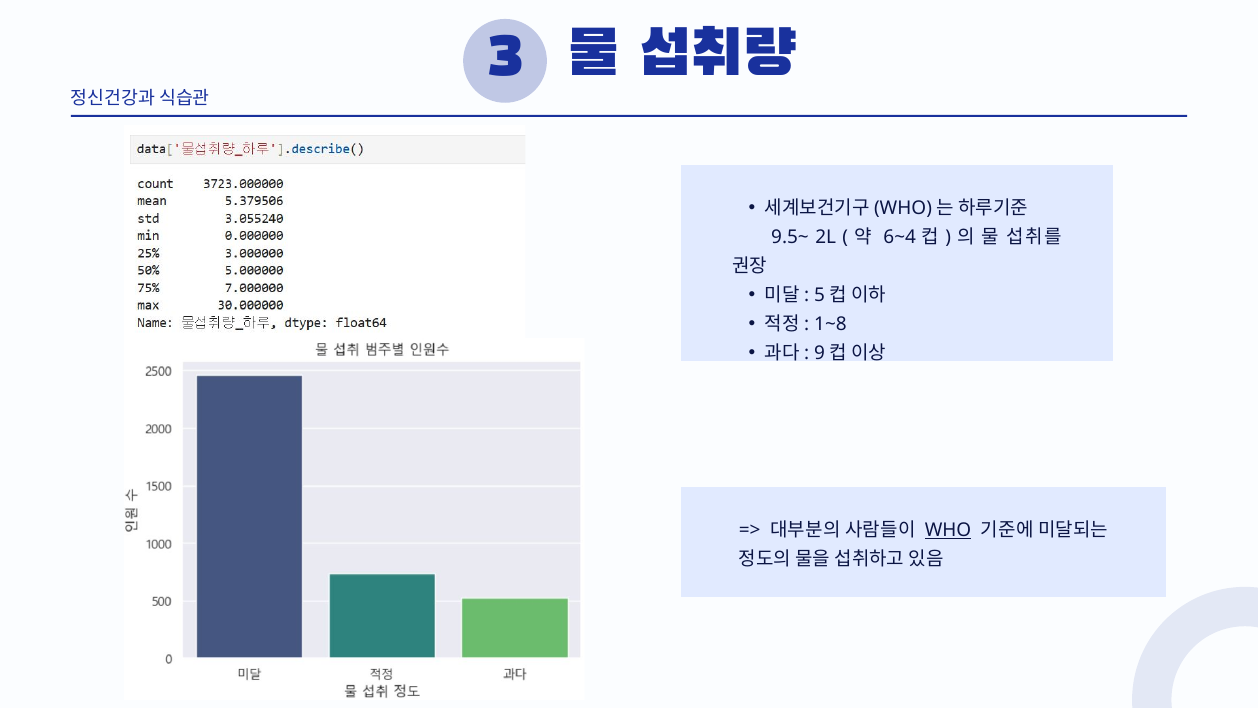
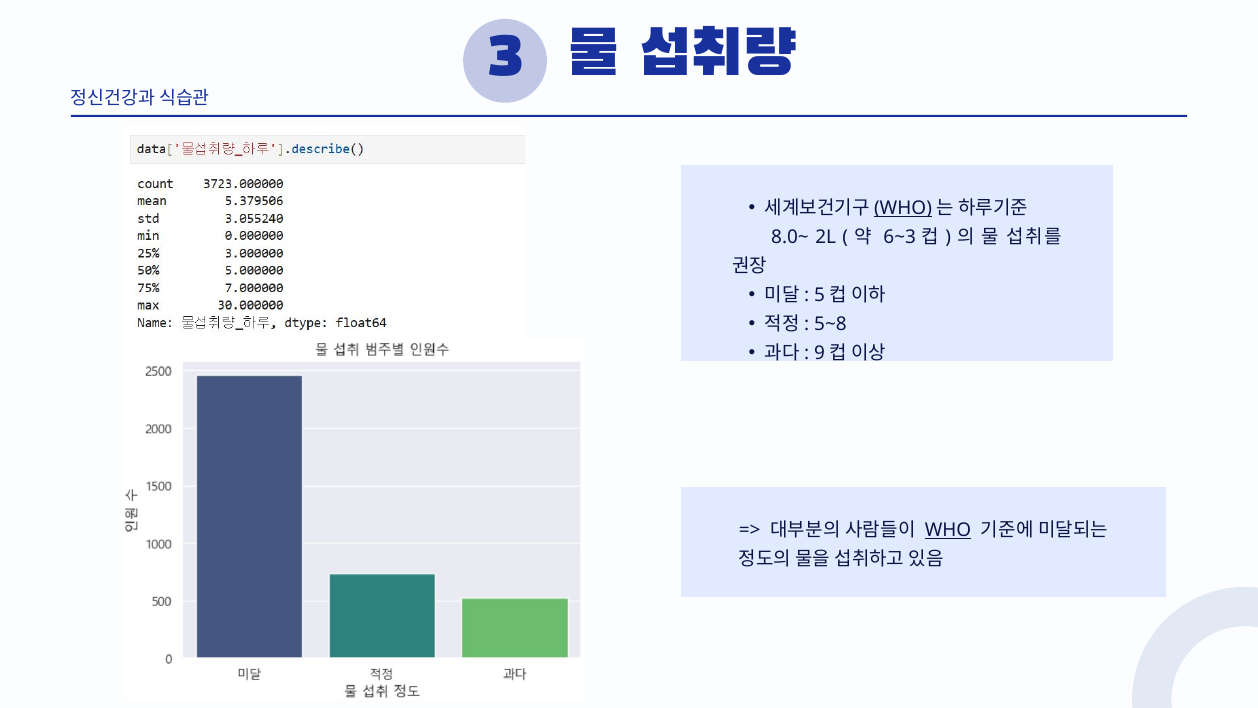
WHO underline: none -> present (903, 208)
9.5~: 9.5~ -> 8.0~ (790, 237)
6~4: 6~4 -> 6~3 (900, 237)
1~8: 1~8 -> 5~8 (830, 324)
